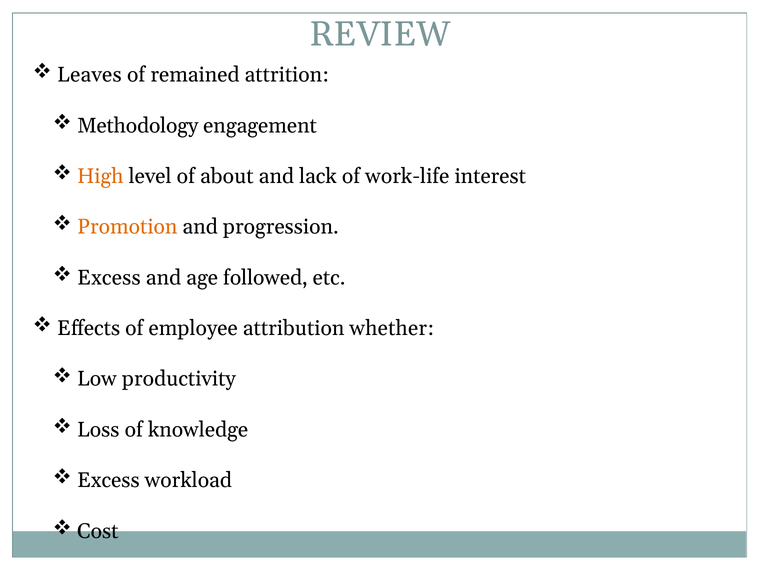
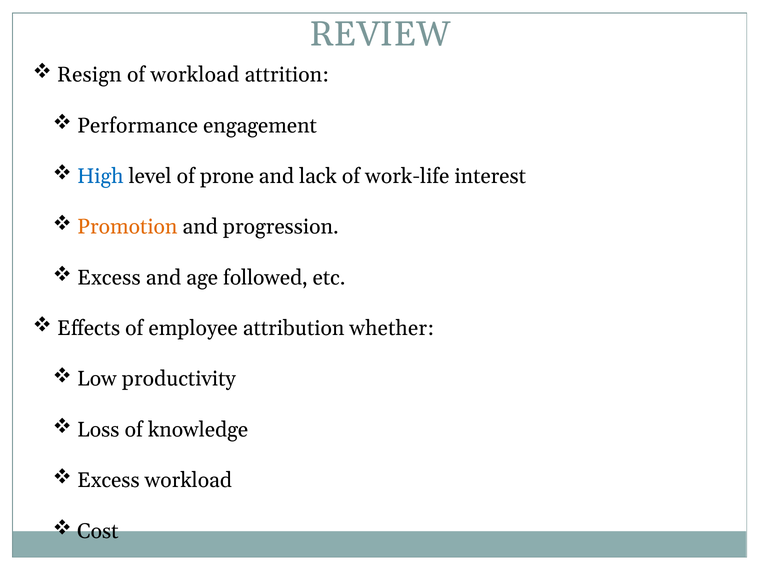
Leaves: Leaves -> Resign (89, 75)
of remained: remained -> workload (195, 75)
Methodology: Methodology -> Performance (138, 126)
High colour: orange -> blue (100, 176)
about: about -> prone (227, 176)
